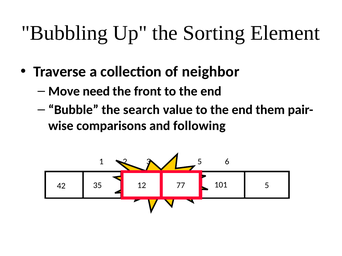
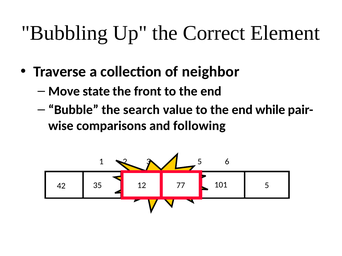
Sorting: Sorting -> Correct (214, 33)
need: need -> state (96, 91)
them: them -> while (270, 110)
